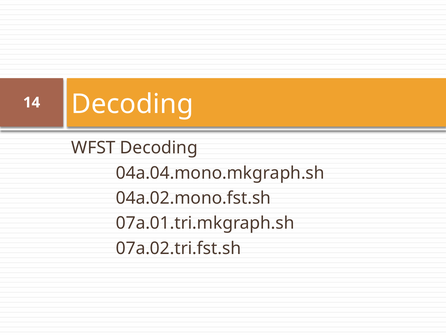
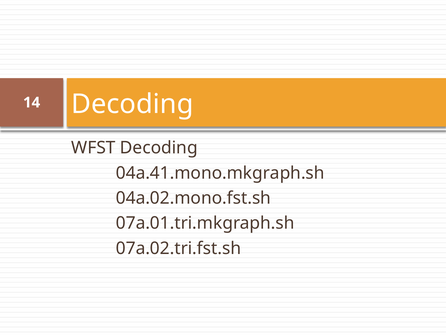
04a.04.mono.mkgraph.sh: 04a.04.mono.mkgraph.sh -> 04a.41.mono.mkgraph.sh (220, 173)
